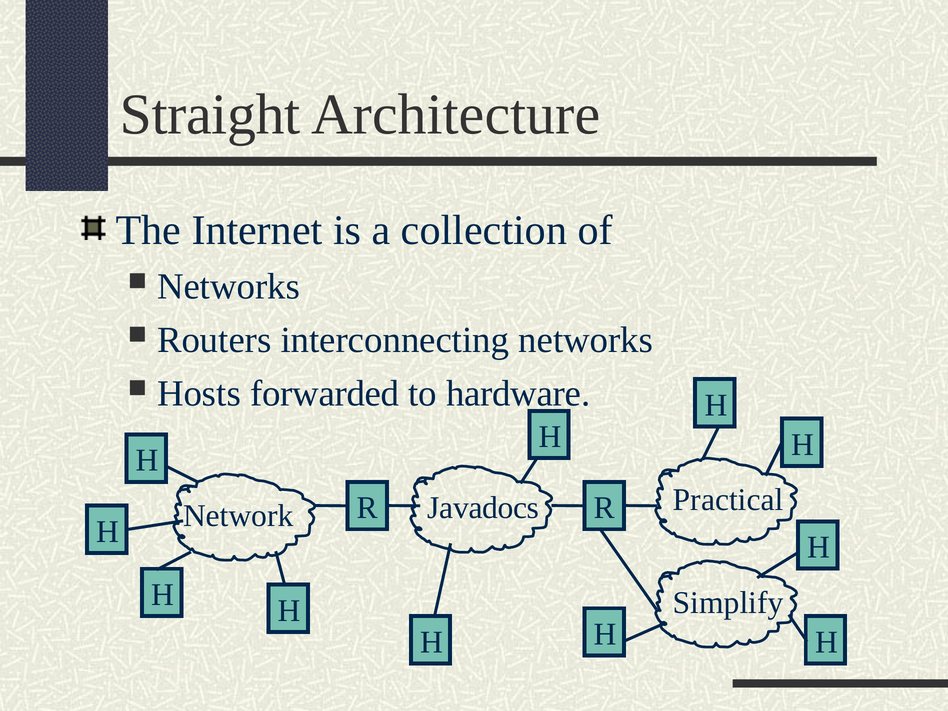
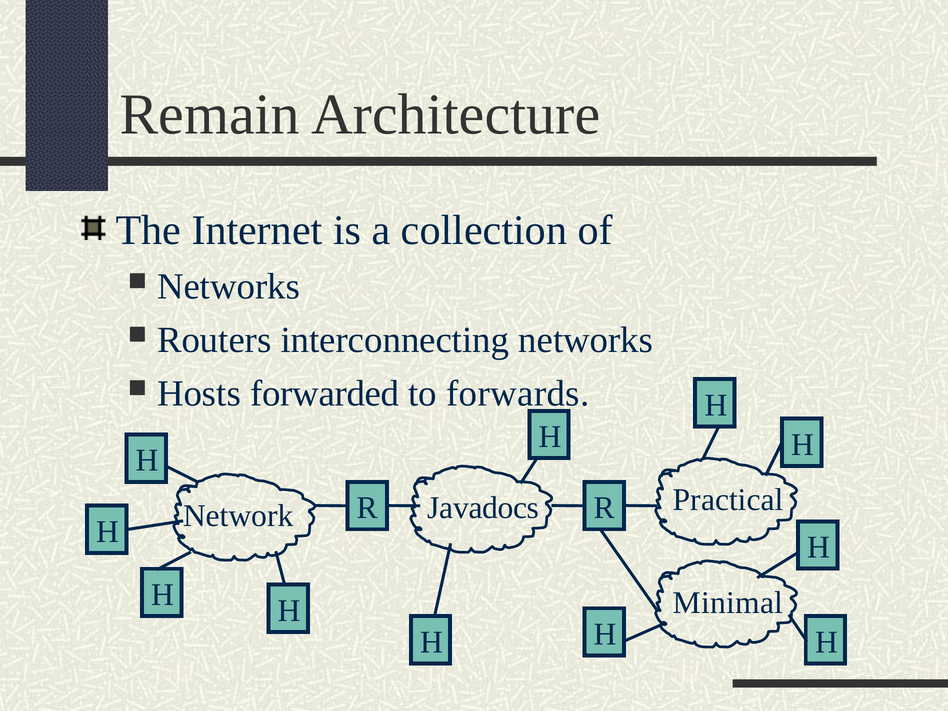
Straight: Straight -> Remain (210, 115)
hardware: hardware -> forwards (518, 394)
Simplify: Simplify -> Minimal (728, 603)
